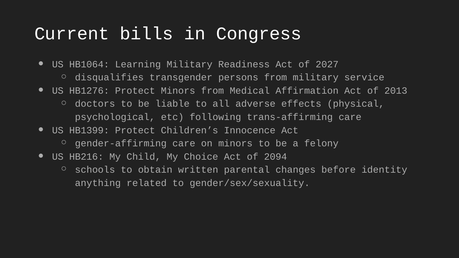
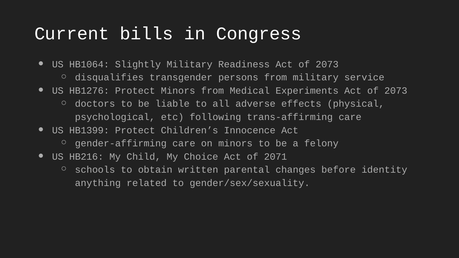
Learning: Learning -> Slightly (138, 64)
Readiness Act of 2027: 2027 -> 2073 (327, 64)
Affirmation: Affirmation -> Experiments (307, 91)
2013: 2013 -> 2073 (396, 91)
2094: 2094 -> 2071 (276, 157)
